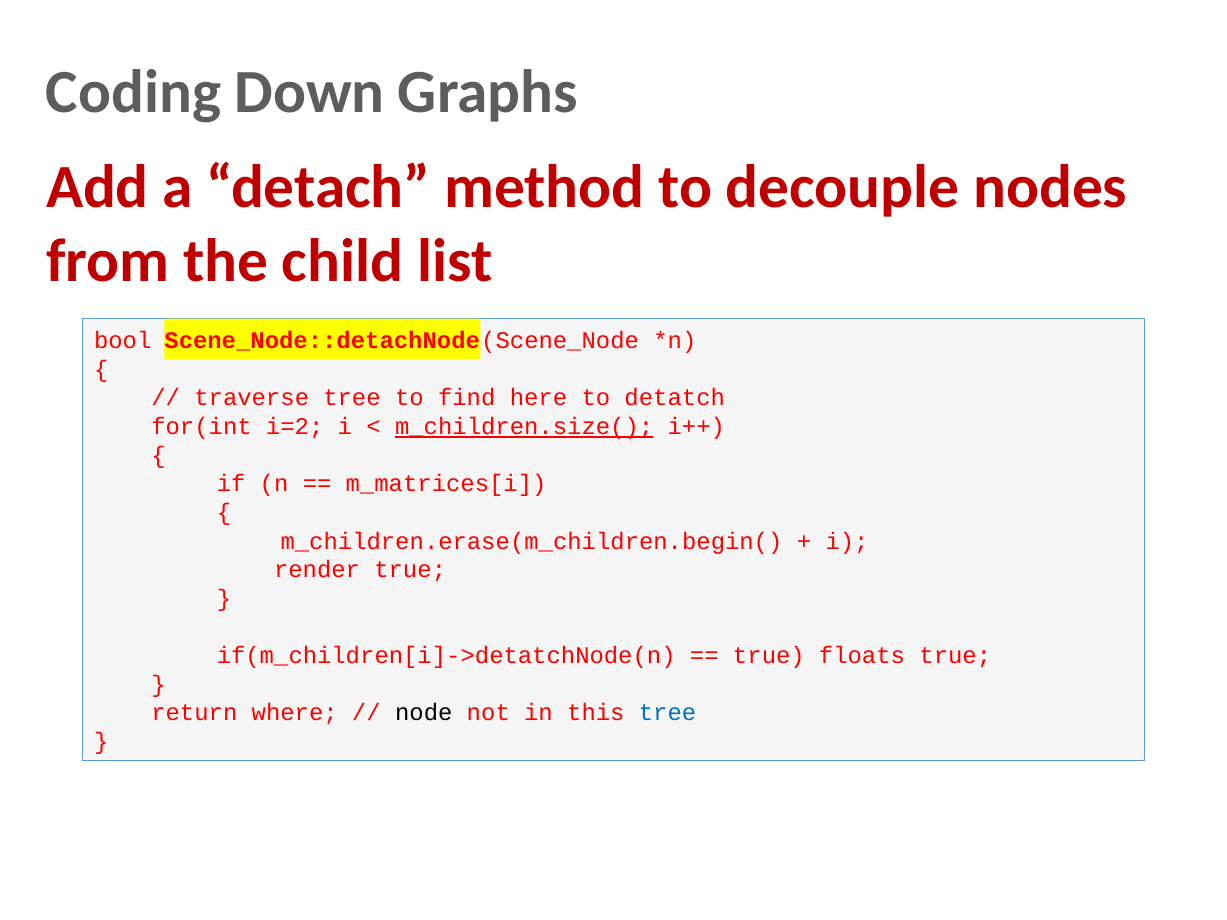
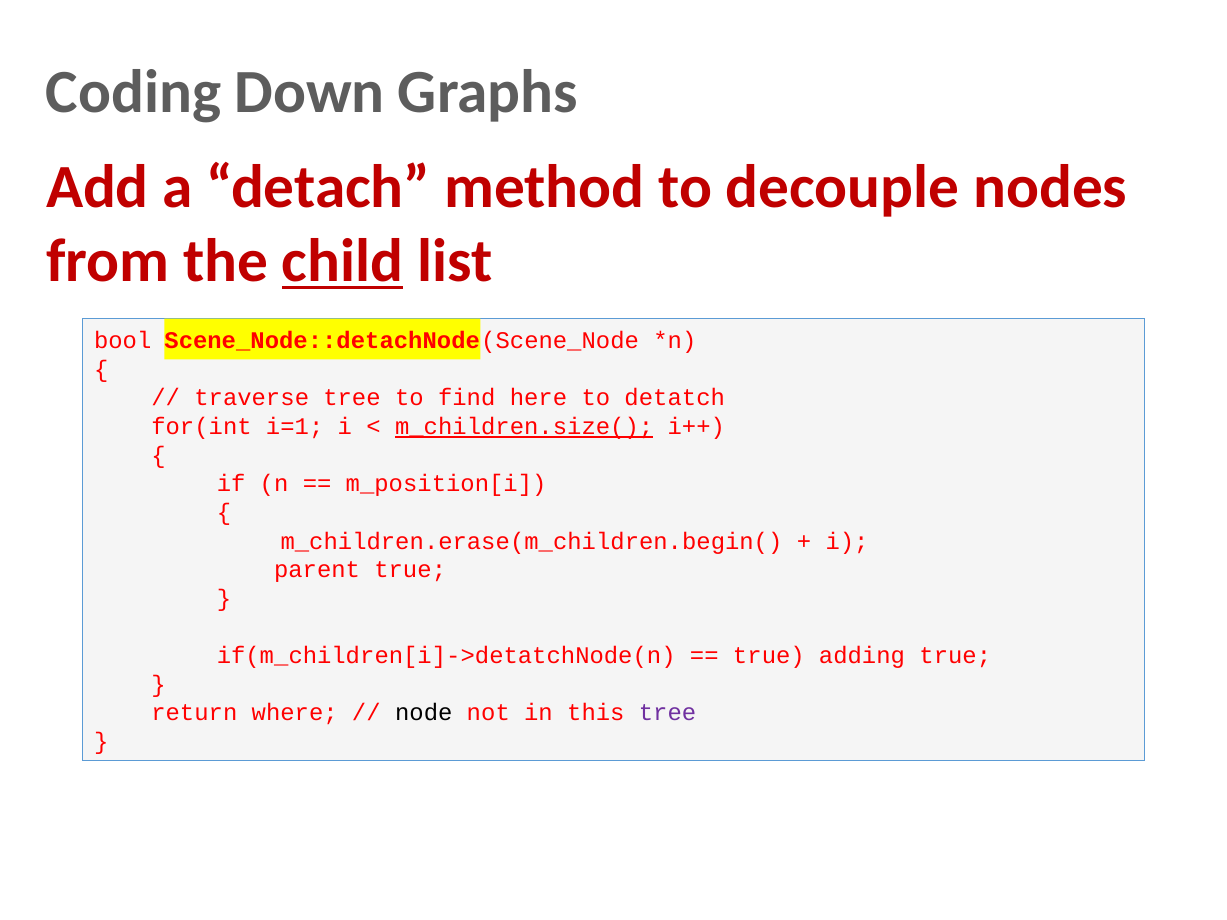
child underline: none -> present (342, 261)
i=2: i=2 -> i=1 (295, 427)
m_matrices[i: m_matrices[i -> m_position[i (446, 484)
render: render -> parent (317, 570)
floats: floats -> adding (862, 656)
tree colour: blue -> purple (668, 713)
